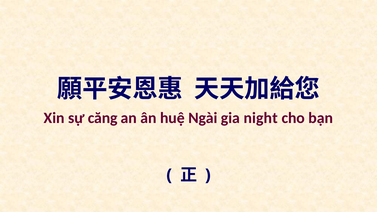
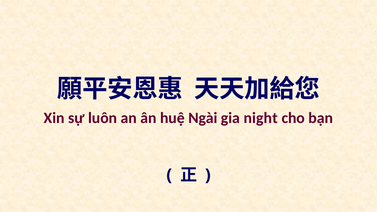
căng: căng -> luôn (103, 118)
